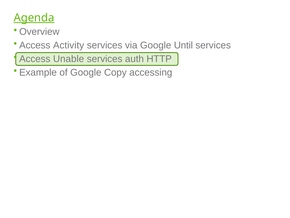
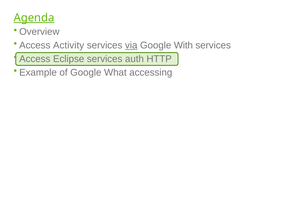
via underline: none -> present (131, 45)
Until: Until -> With (183, 45)
Unable: Unable -> Eclipse (69, 59)
Copy: Copy -> What (115, 72)
